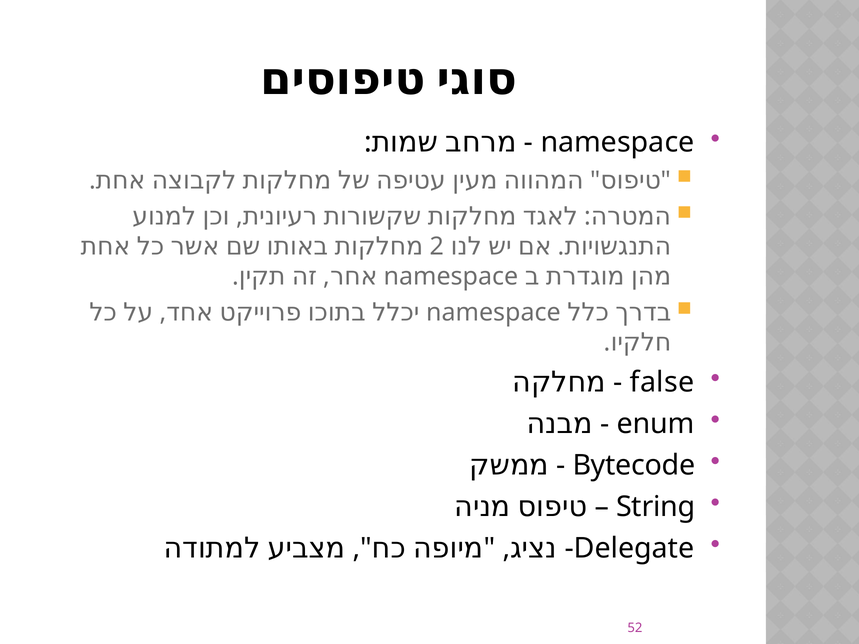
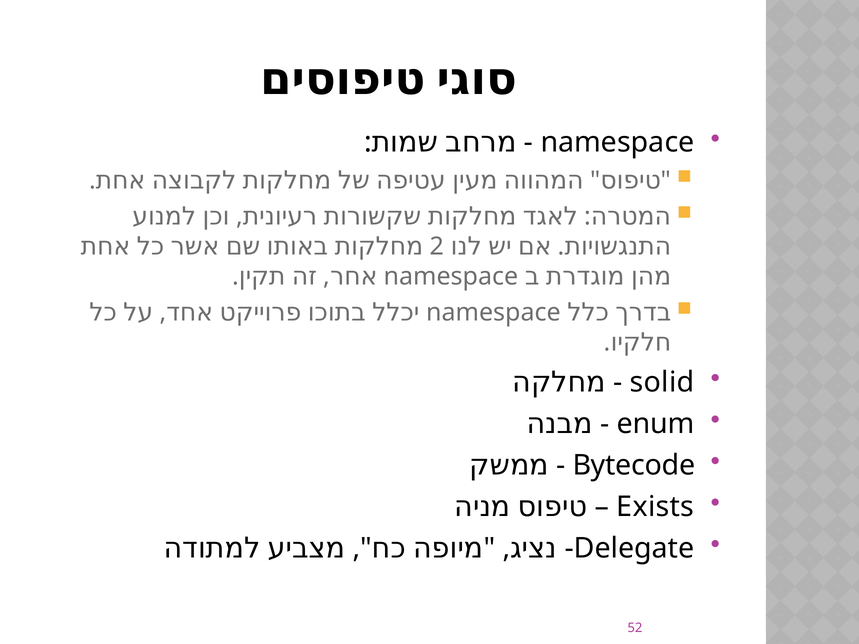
false: false -> solid (662, 382)
String: String -> Exists (655, 507)
